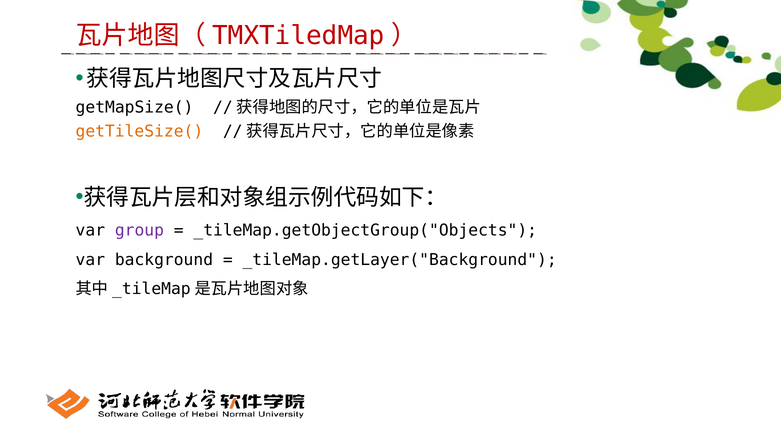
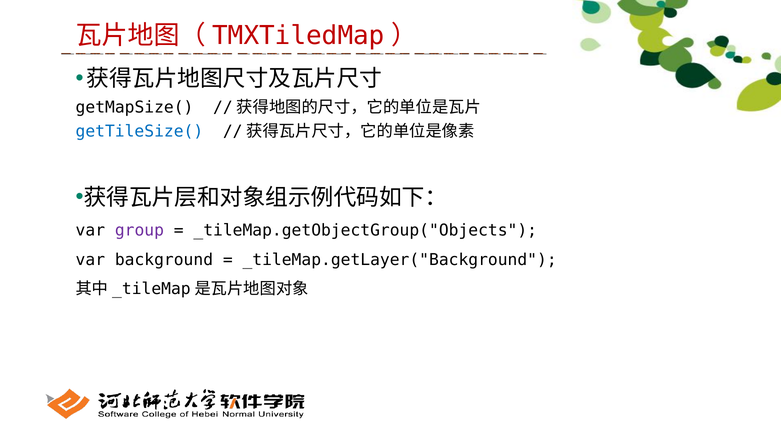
getTileSize( colour: orange -> blue (139, 131)
